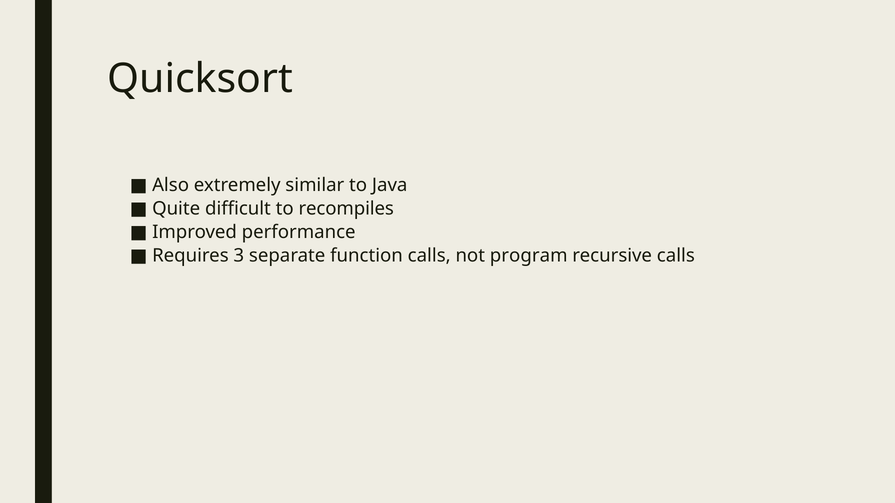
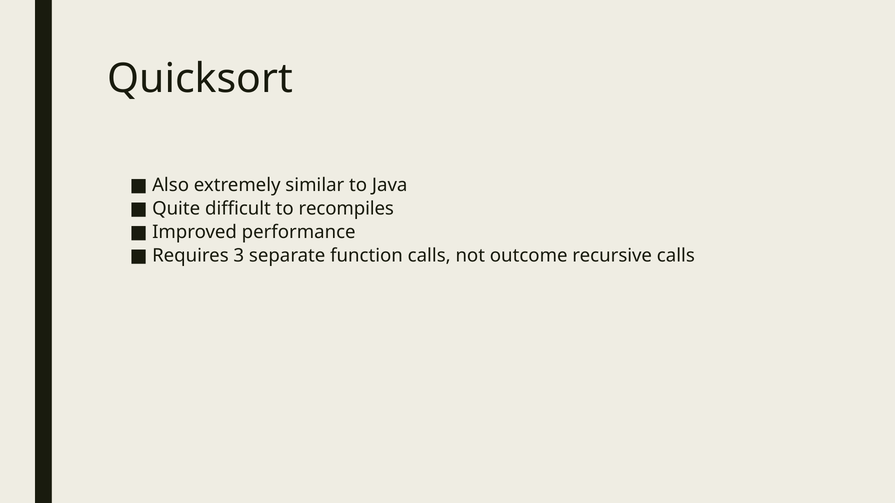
program: program -> outcome (529, 256)
